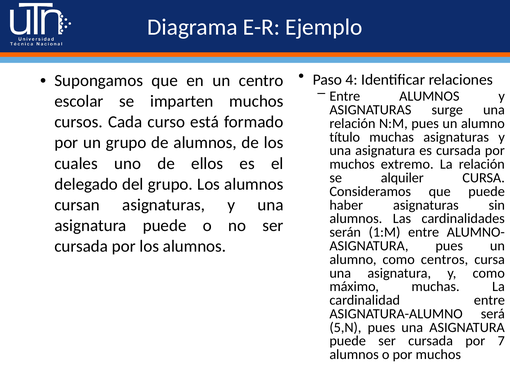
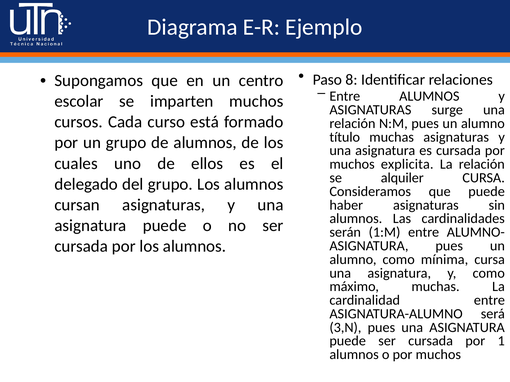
4: 4 -> 8 (352, 80)
extremo: extremo -> explicita (407, 164)
centros: centros -> mínima (445, 260)
5,N: 5,N -> 3,N (345, 328)
7: 7 -> 1 (501, 341)
